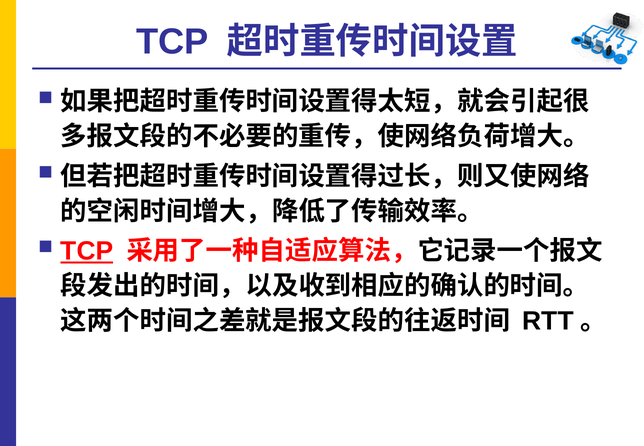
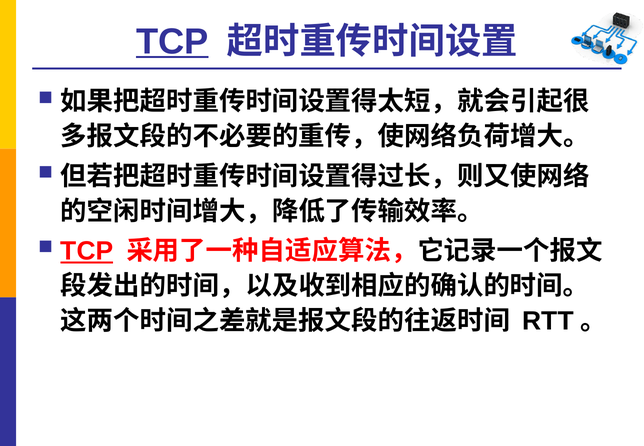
TCP underline: none -> present (172, 42)
